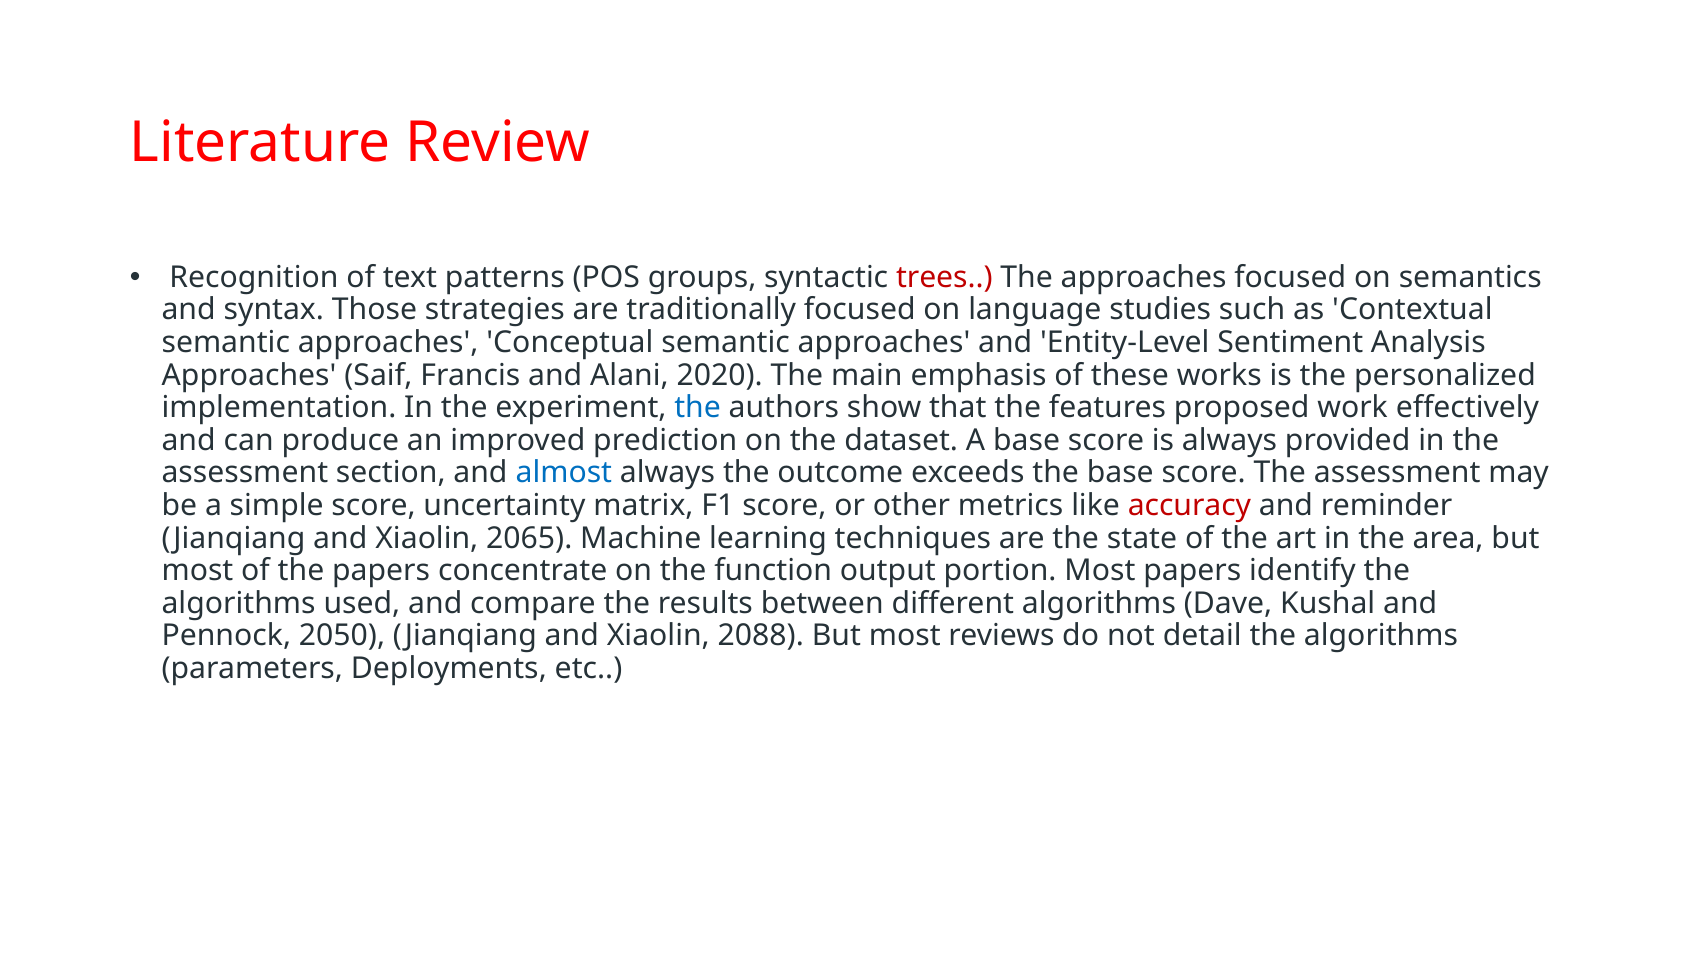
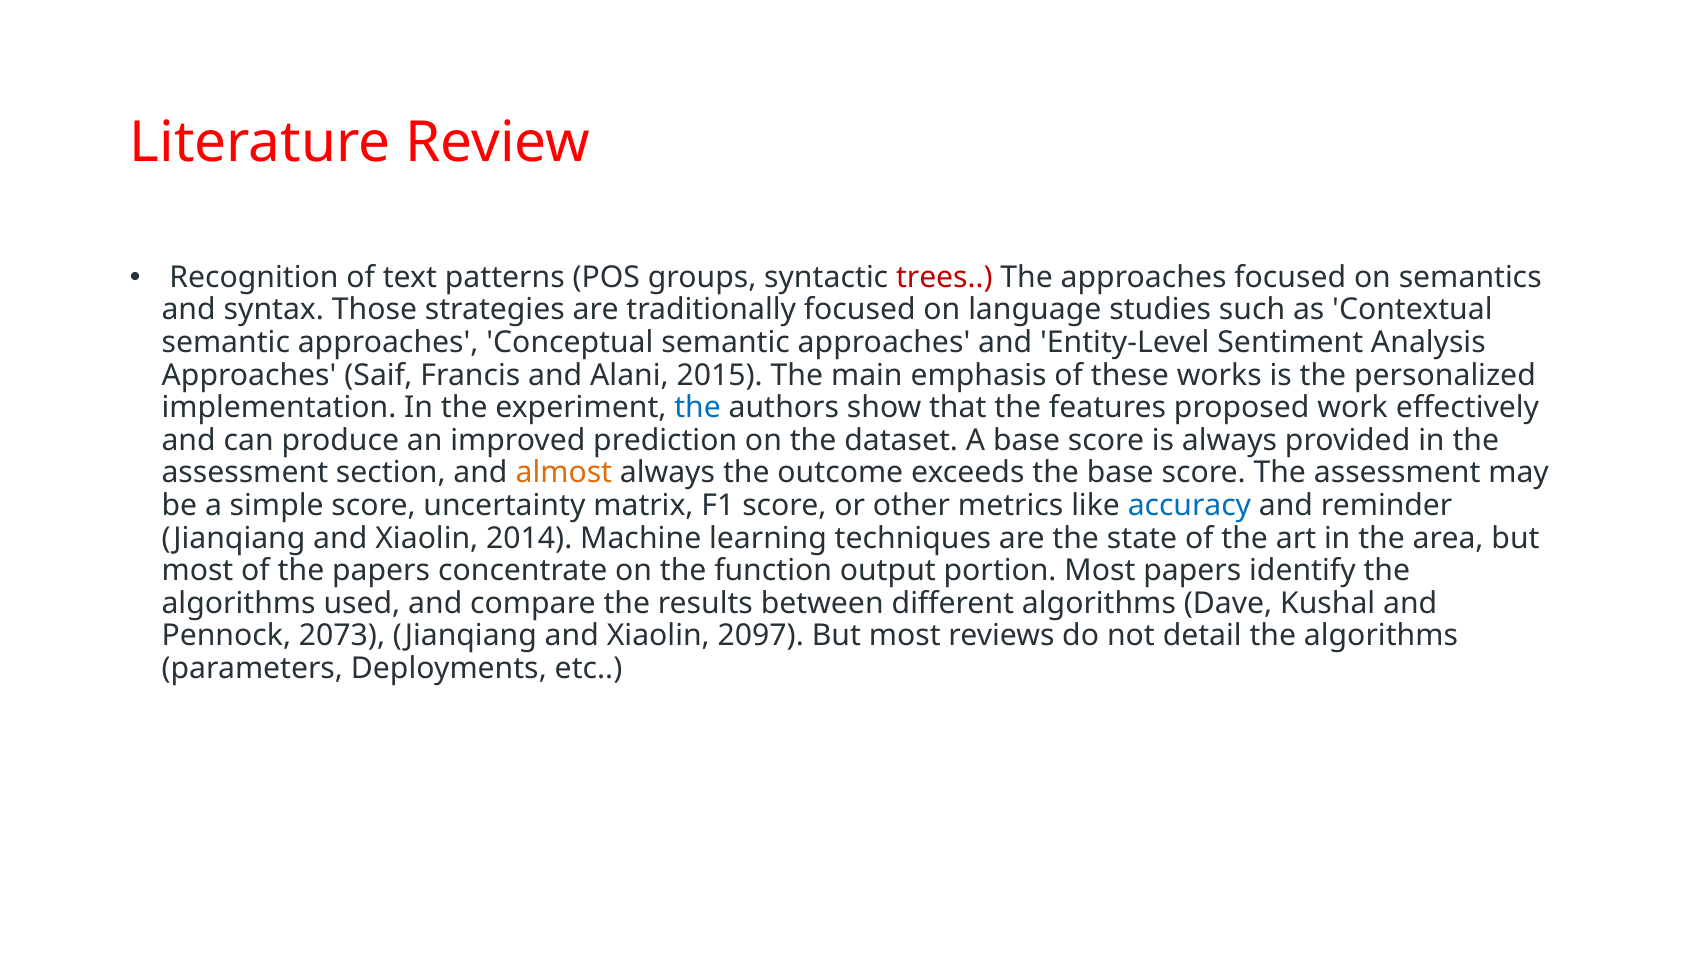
2020: 2020 -> 2015 (720, 375)
almost colour: blue -> orange (564, 473)
accuracy colour: red -> blue (1189, 506)
2065: 2065 -> 2014 (529, 538)
2050: 2050 -> 2073 (342, 636)
2088: 2088 -> 2097 (761, 636)
